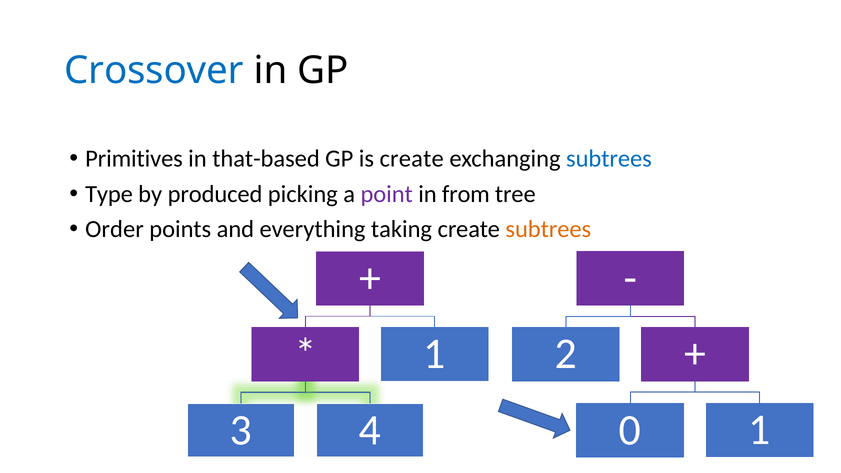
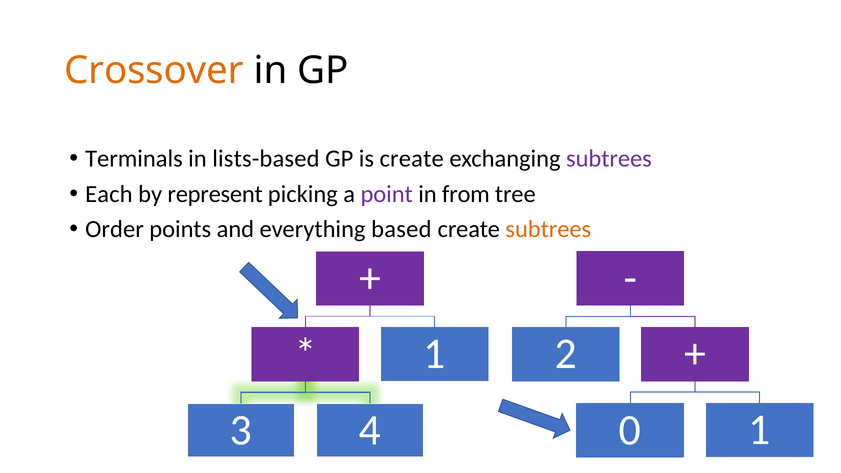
Crossover colour: blue -> orange (154, 71)
Primitives: Primitives -> Terminals (134, 159)
that-based: that-based -> lists-based (266, 159)
subtrees colour: blue -> purple (609, 159)
Type: Type -> Each (109, 194)
produced: produced -> represent (215, 194)
taking: taking -> based (401, 229)
